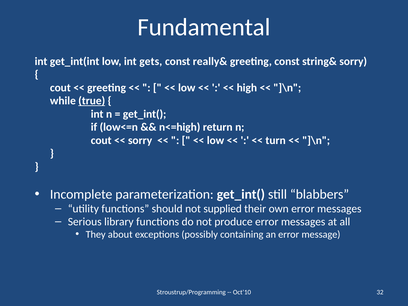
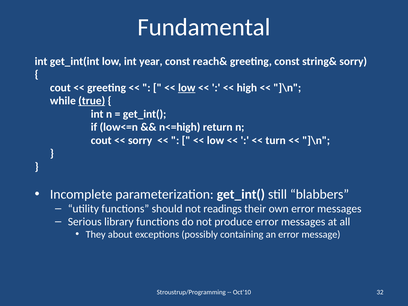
gets: gets -> year (151, 61)
really&: really& -> reach& (210, 61)
low underline: none -> present (187, 88)
supplied: supplied -> readings (223, 209)
